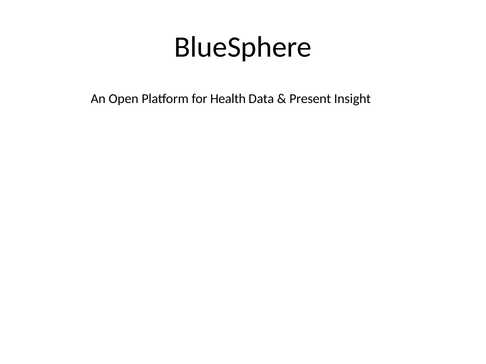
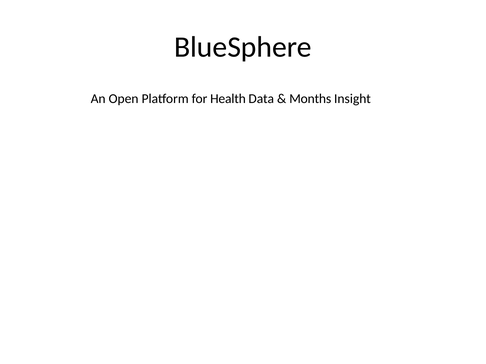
Present: Present -> Months (310, 99)
